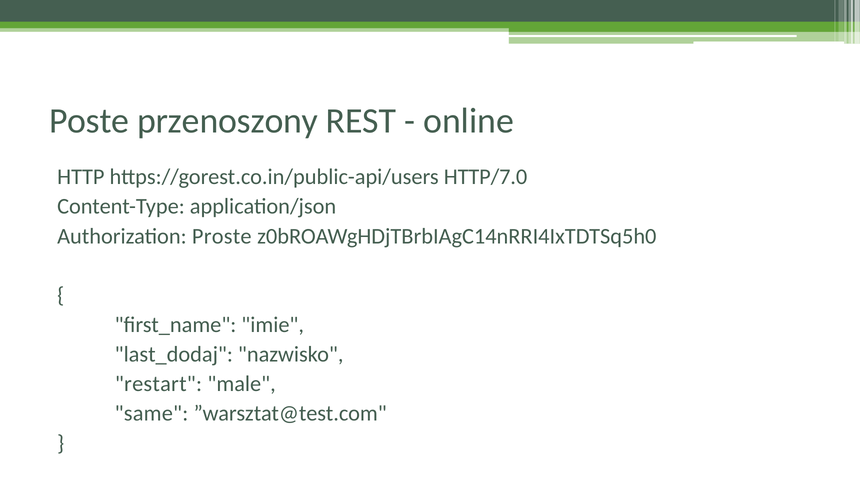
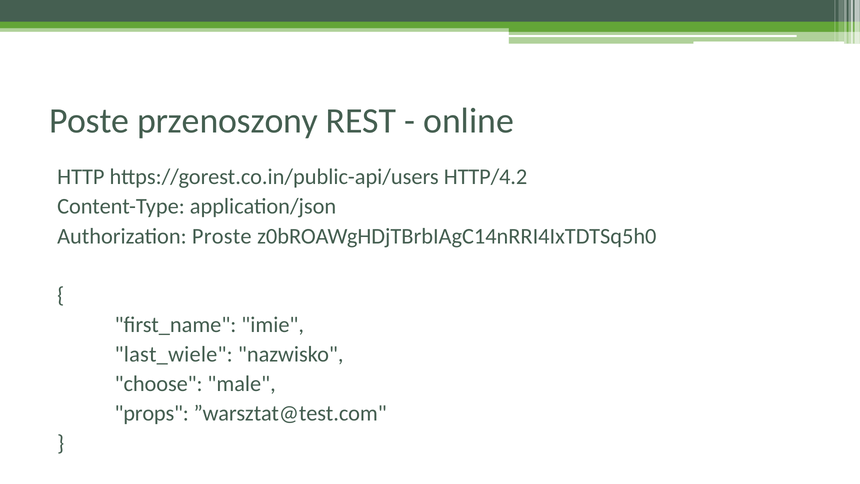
HTTP/7.0: HTTP/7.0 -> HTTP/4.2 (486, 177)
last_dodaj: last_dodaj -> last_wiele (174, 354)
restart: restart -> choose (159, 384)
same: same -> props (152, 413)
